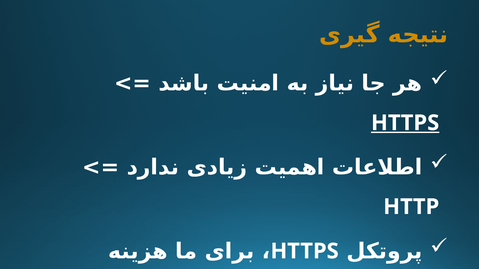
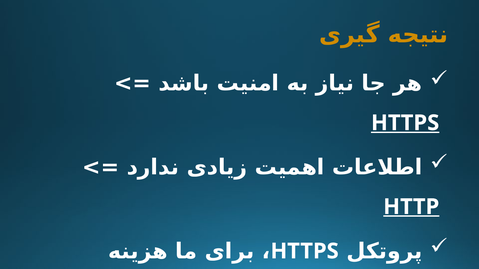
HTTP underline: none -> present (411, 207)
